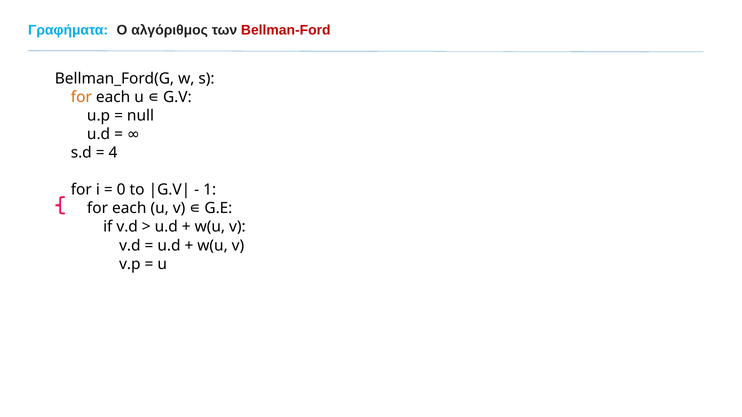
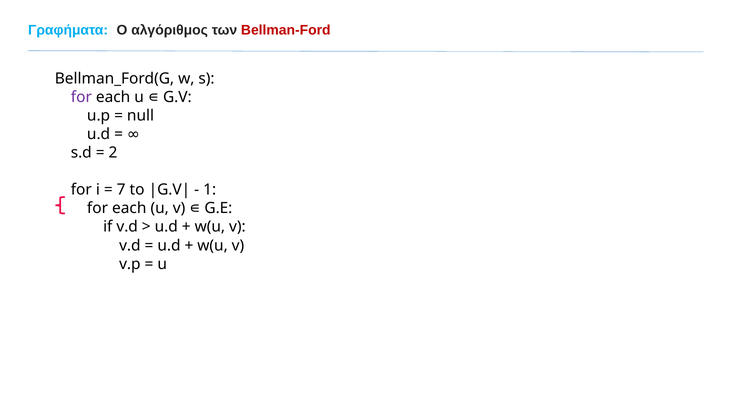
for colour: orange -> purple (81, 97)
4: 4 -> 2 (113, 153)
0: 0 -> 7 (121, 190)
